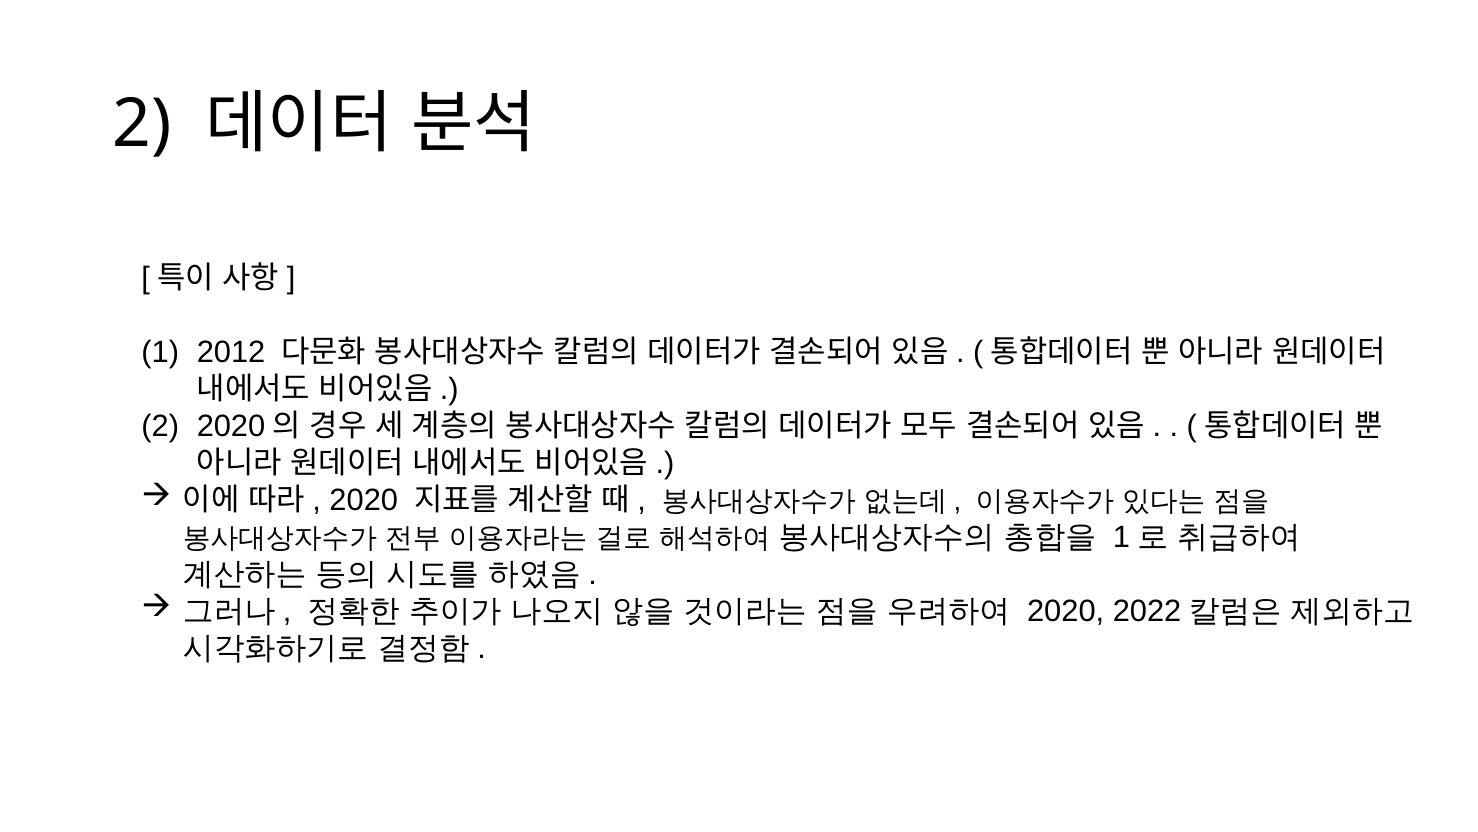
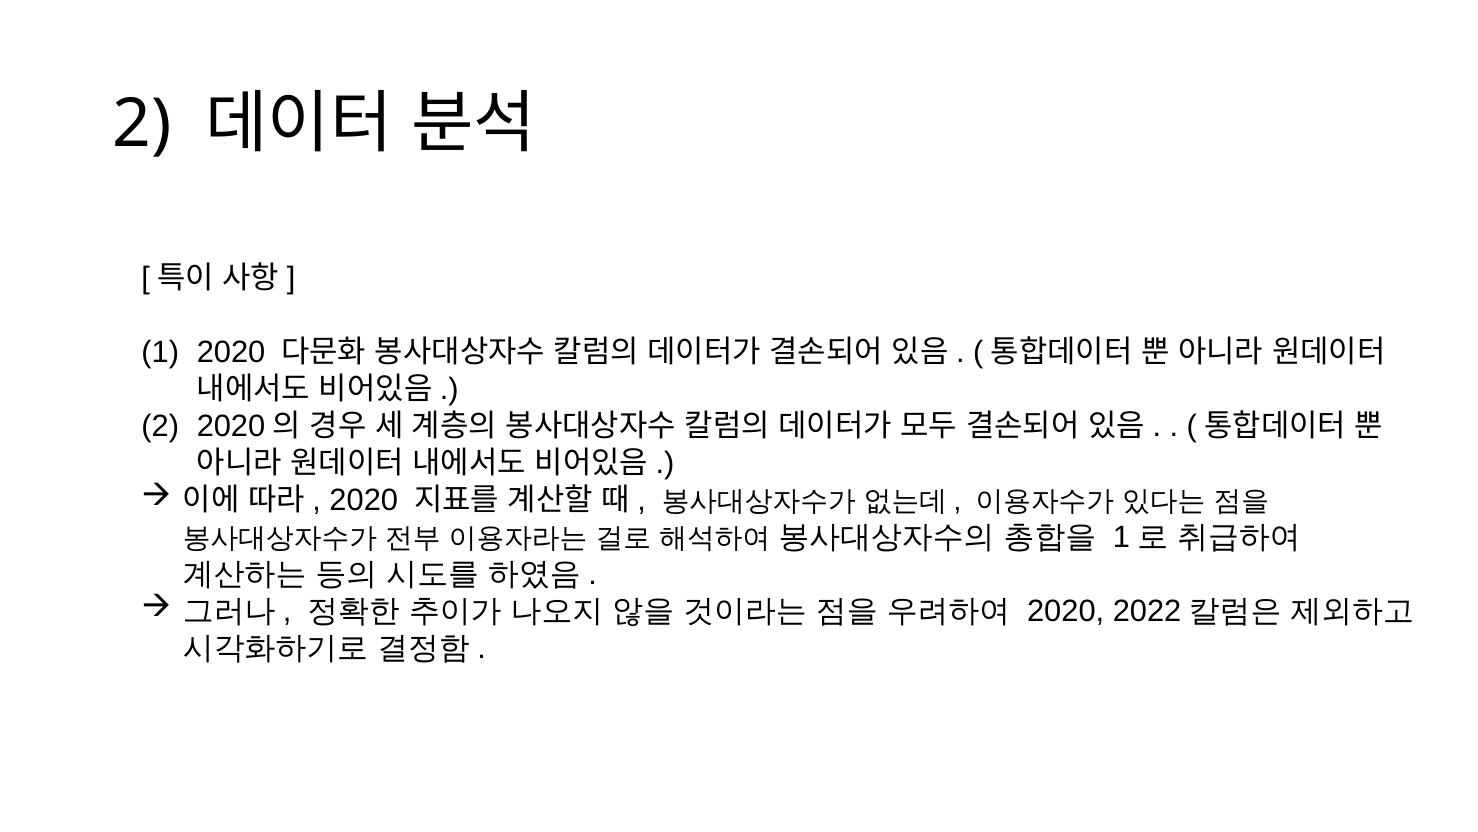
2012: 2012 -> 2020 (231, 352)
